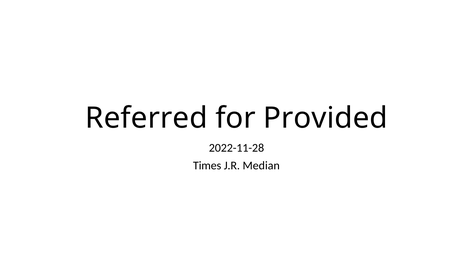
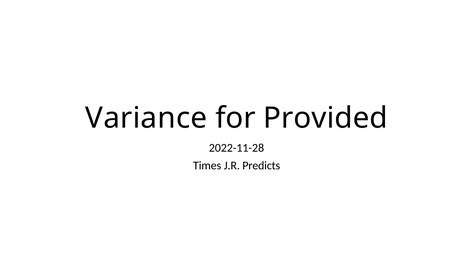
Referred: Referred -> Variance (146, 118)
Median: Median -> Predicts (261, 166)
